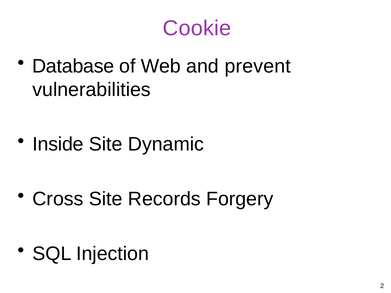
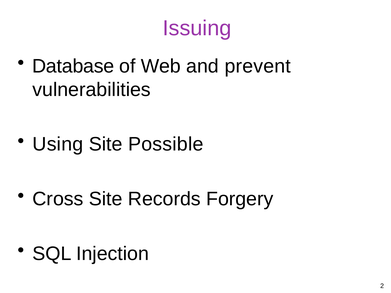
Cookie: Cookie -> Issuing (197, 28)
Inside: Inside -> Using (58, 144)
Dynamic: Dynamic -> Possible (166, 144)
